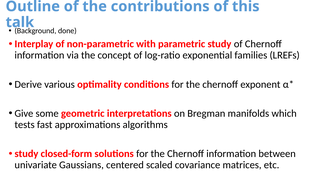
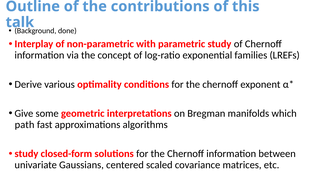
tests: tests -> path (25, 124)
